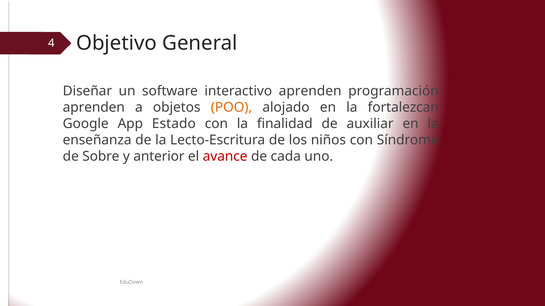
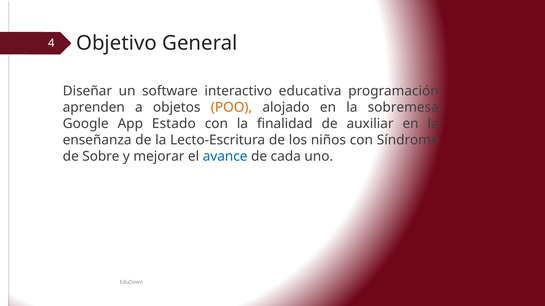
interactivo aprenden: aprenden -> educativa (310, 91)
fortalezcan: fortalezcan -> sobremesa (403, 108)
anterior: anterior -> mejorar (159, 157)
avance colour: red -> blue (225, 157)
